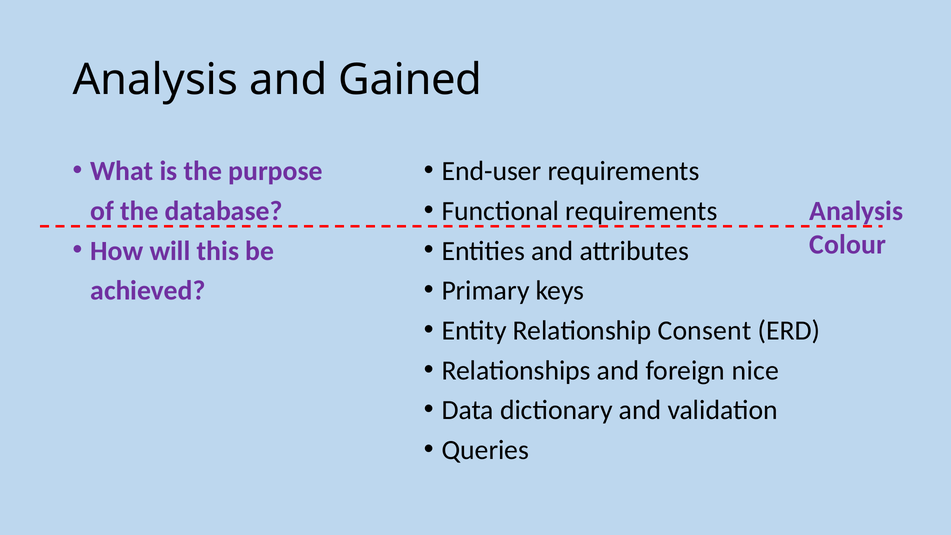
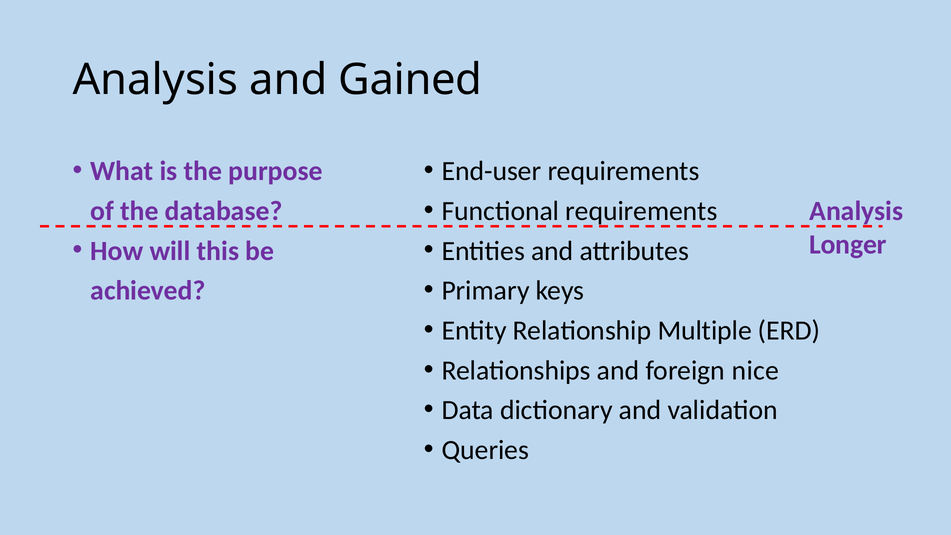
Colour: Colour -> Longer (848, 244)
Consent: Consent -> Multiple (705, 331)
